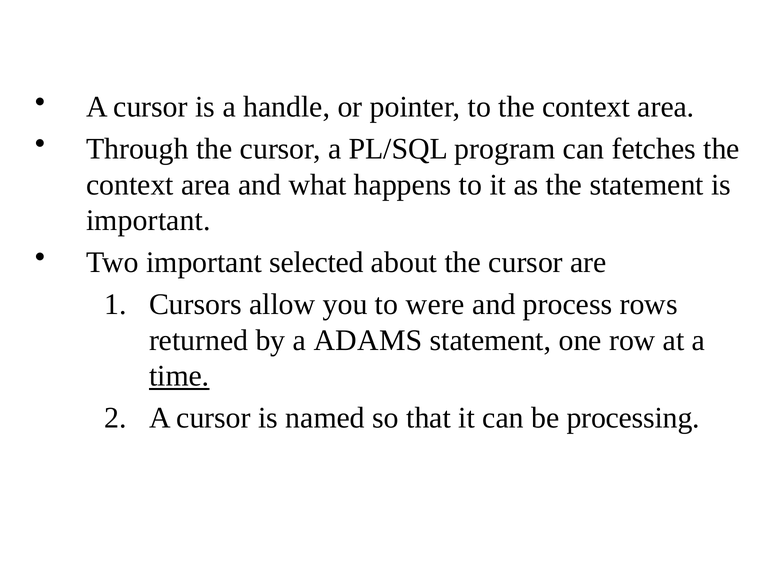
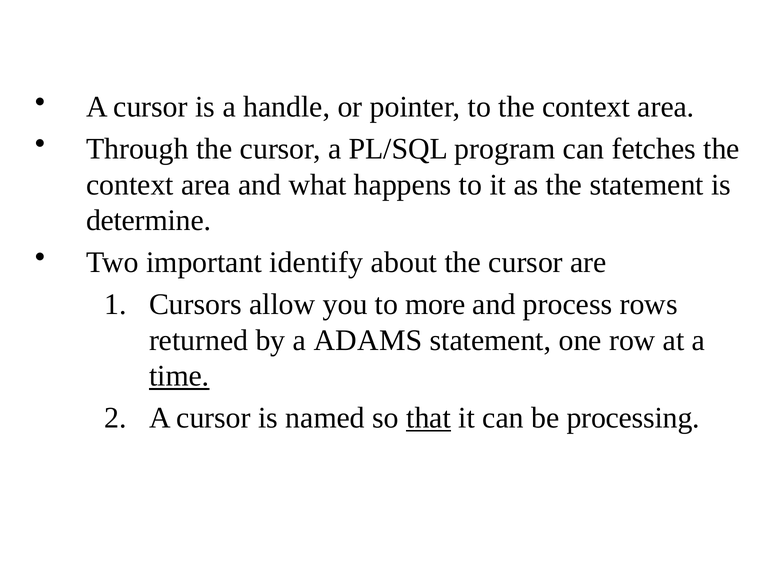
important: important -> determine (149, 221)
selected: selected -> identify (316, 262)
were: were -> more (435, 304)
that underline: none -> present (429, 418)
